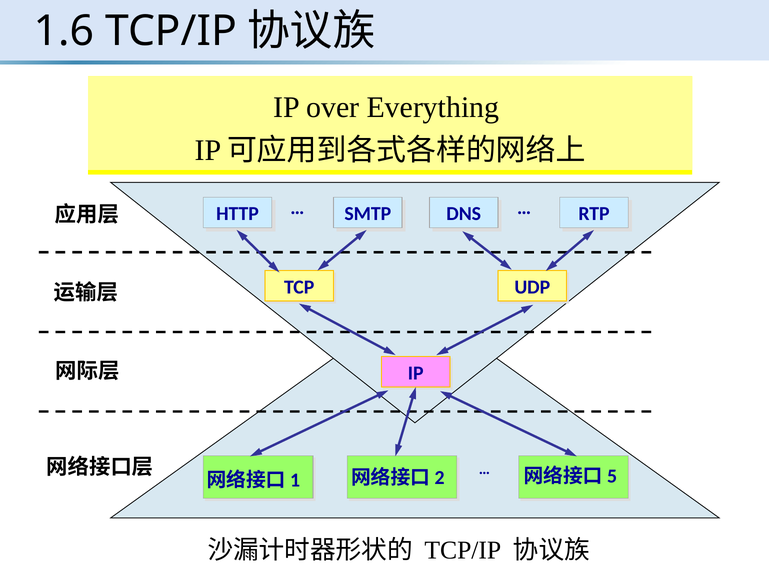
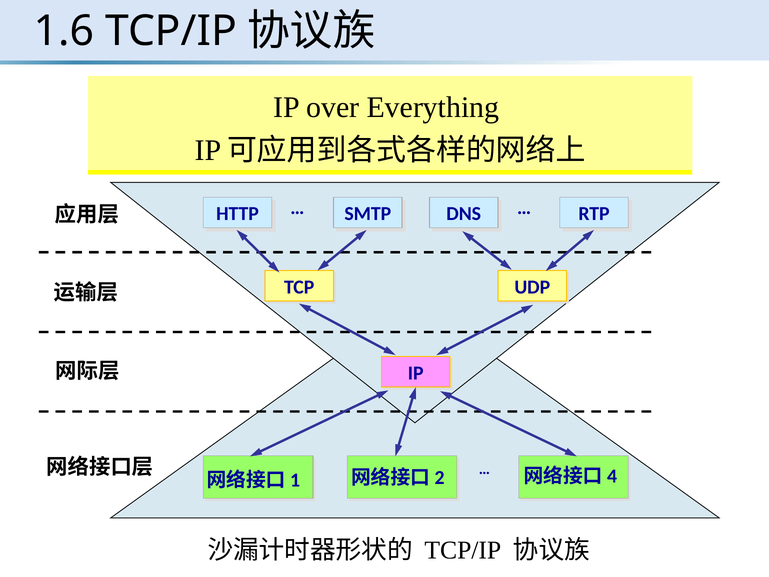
5: 5 -> 4 (612, 476)
